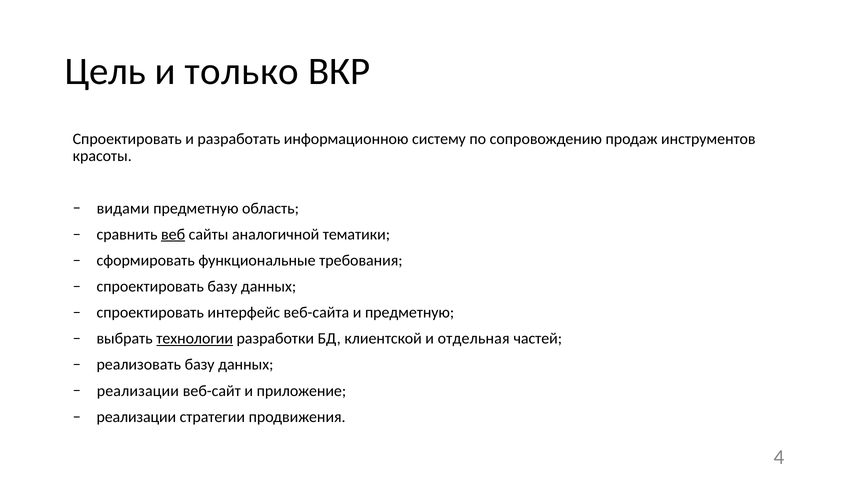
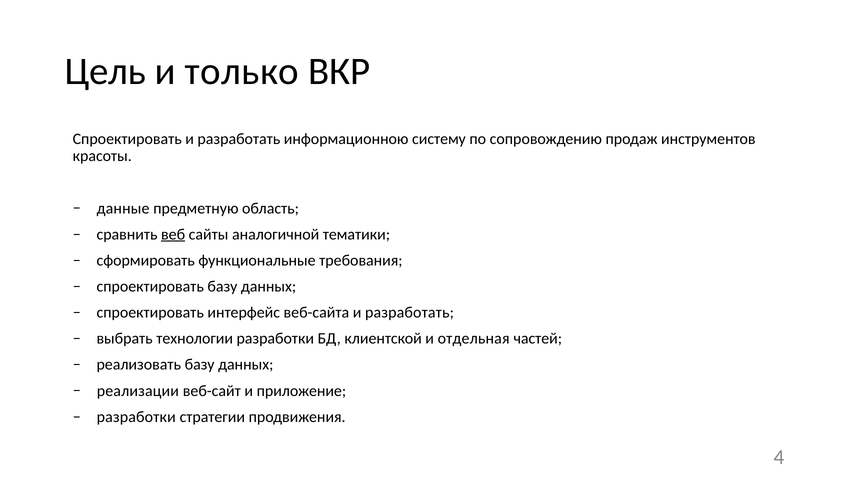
видами: видами -> данные (123, 208)
веб-сайта и предметную: предметную -> разработать (409, 312)
технологии underline: present -> none (195, 338)
реализации: реализации -> разработки (136, 416)
